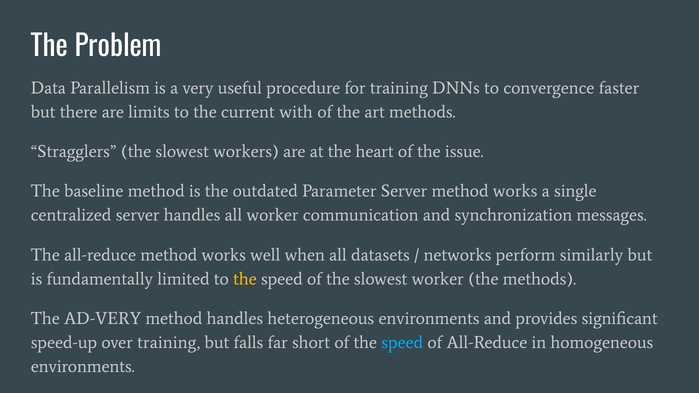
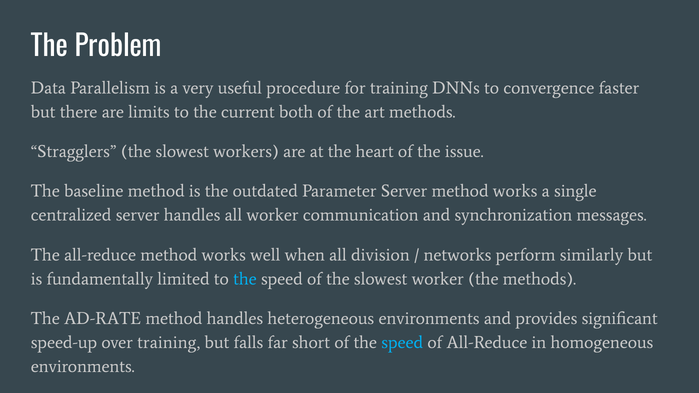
with: with -> both (296, 112)
datasets: datasets -> division (380, 255)
the colour: yellow -> light blue (245, 279)
AD-VERY: AD-VERY -> AD-RATE (103, 319)
